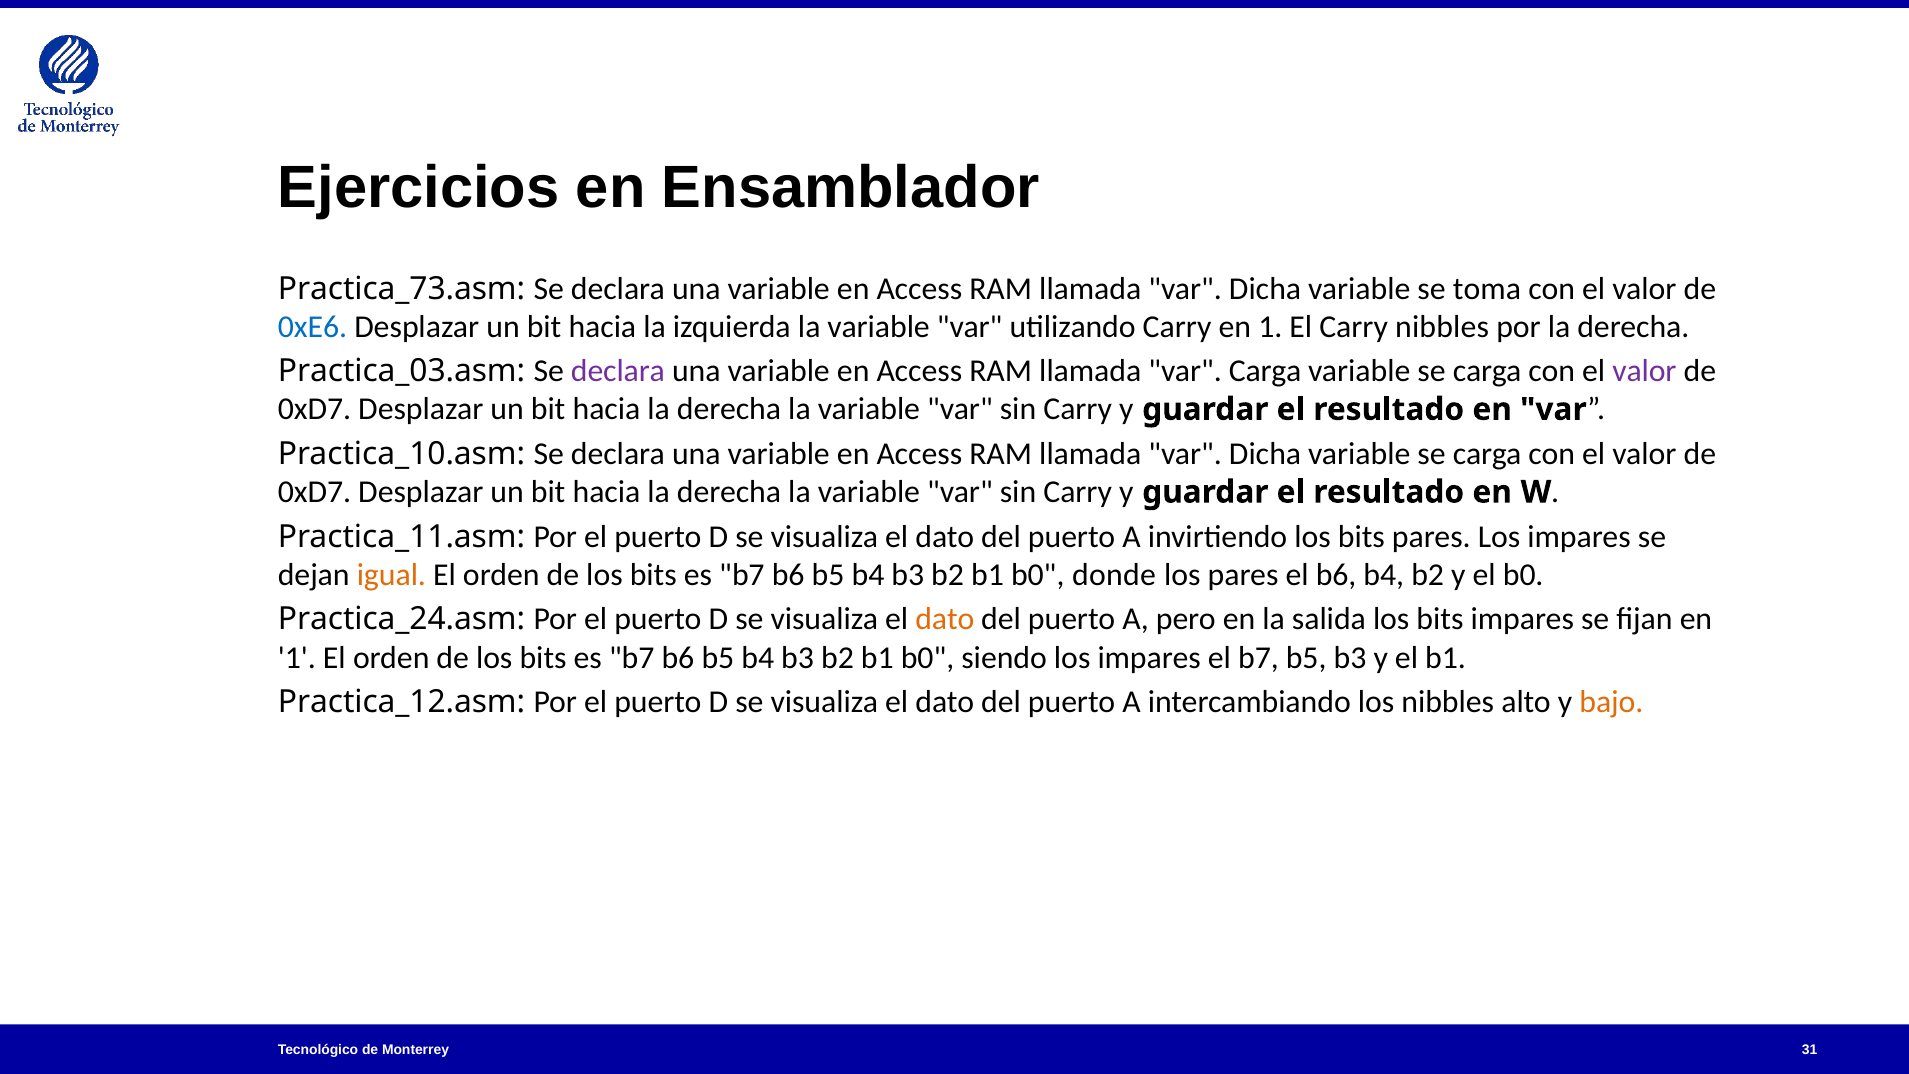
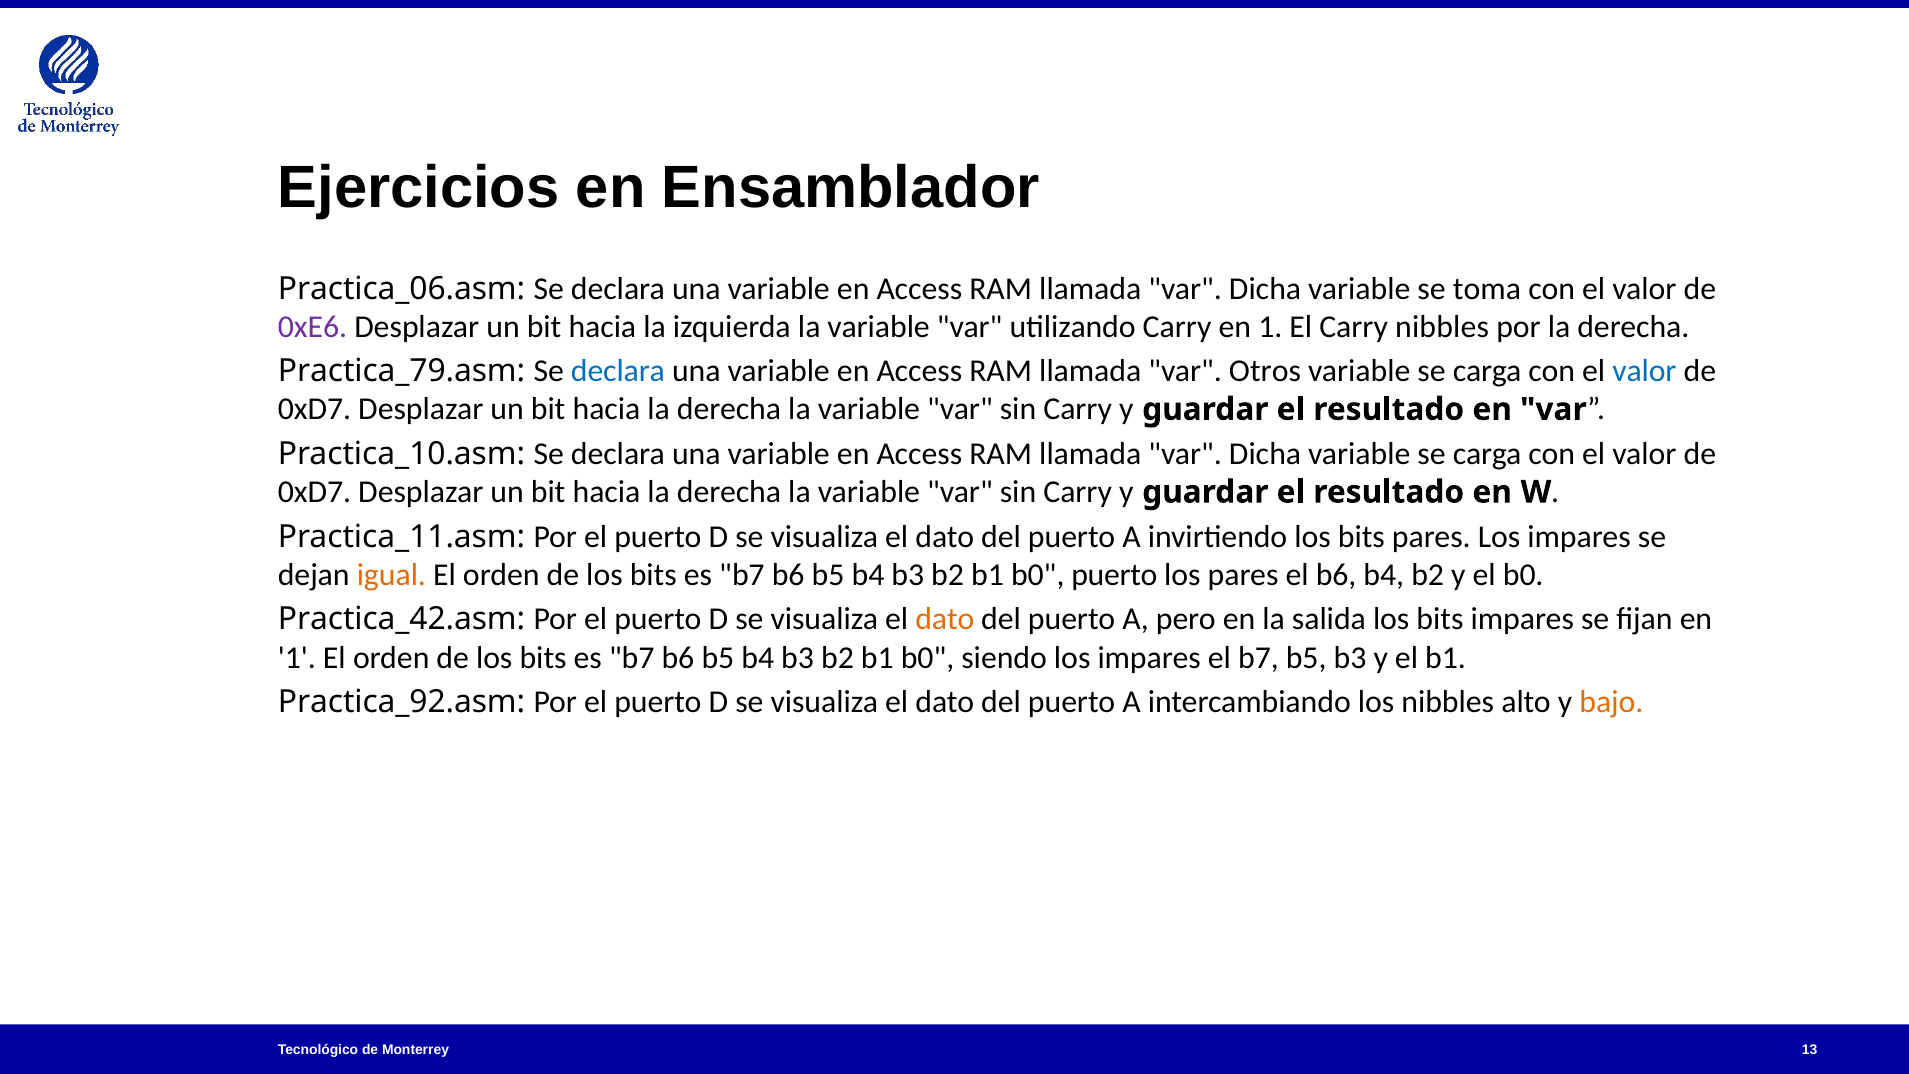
Practica_73.asm: Practica_73.asm -> Practica_06.asm (402, 289)
0xE6 colour: blue -> purple (313, 327)
Practica_03.asm: Practica_03.asm -> Practica_79.asm (402, 371)
declara colour: purple -> blue (618, 371)
var Carga: Carga -> Otros (1265, 371)
valor colour: purple -> blue (1644, 371)
b0 donde: donde -> puerto (1114, 575)
Practica_24.asm: Practica_24.asm -> Practica_42.asm (402, 619)
Practica_12.asm: Practica_12.asm -> Practica_92.asm (402, 702)
31: 31 -> 13 (1810, 1050)
